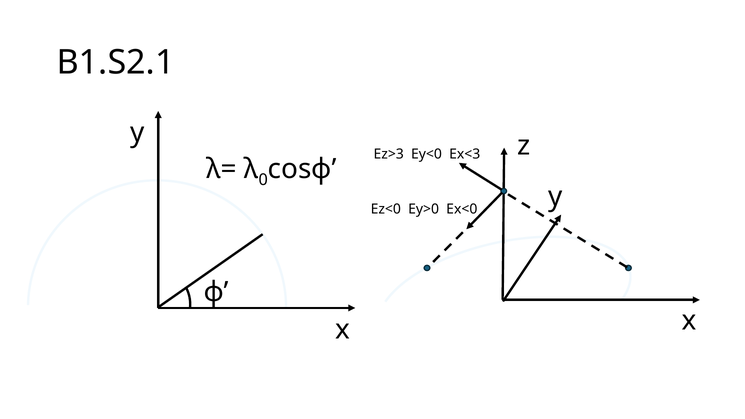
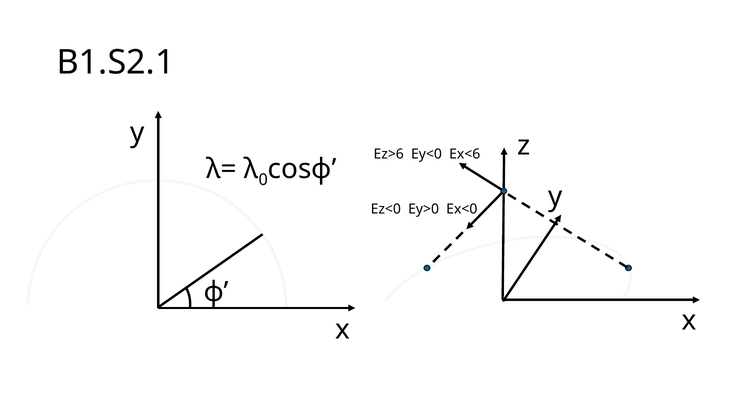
Ez>3: Ez>3 -> Ez>6 (389, 154)
Ex<3: Ex<3 -> Ex<6 (465, 154)
